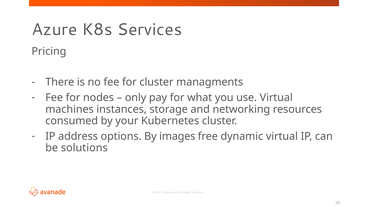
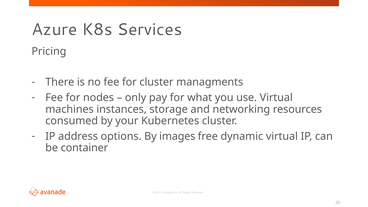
solutions: solutions -> container (84, 148)
